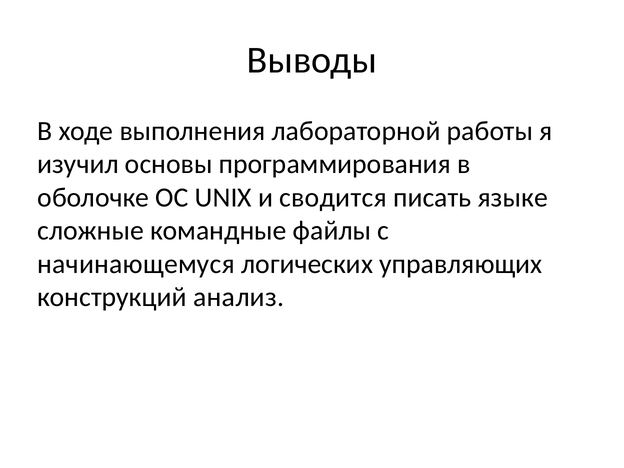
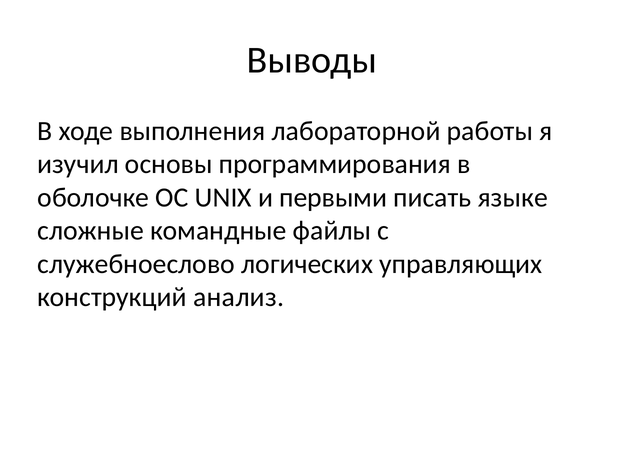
сводится: сводится -> первыми (333, 197)
начинающемуся: начинающемуся -> служебноеслово (136, 264)
